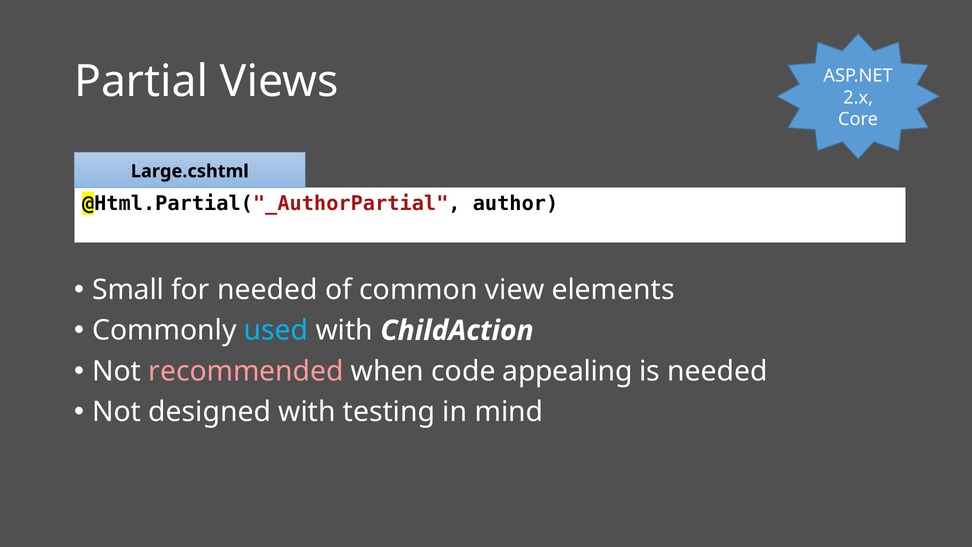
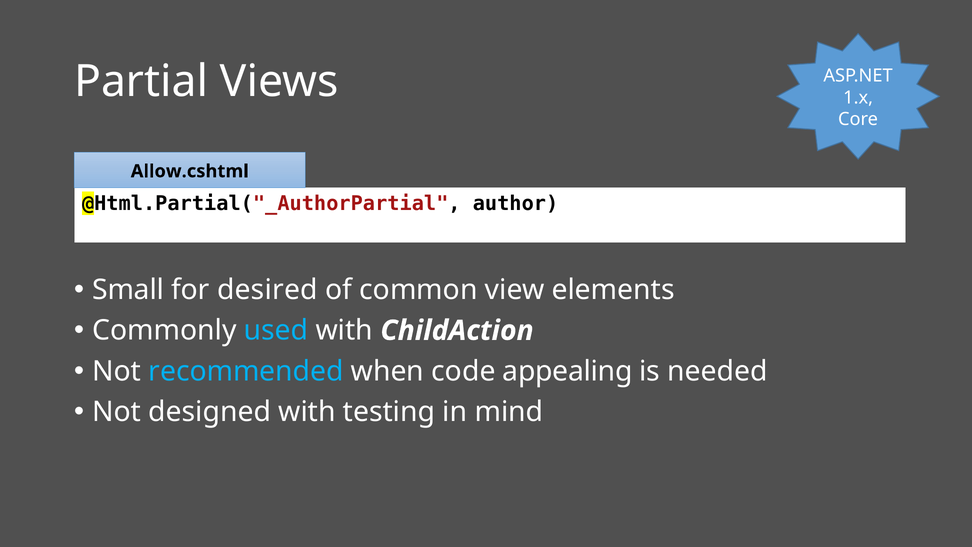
2.x: 2.x -> 1.x (858, 98)
Large.cshtml: Large.cshtml -> Allow.cshtml (190, 171)
for needed: needed -> desired (267, 290)
recommended colour: pink -> light blue (246, 371)
